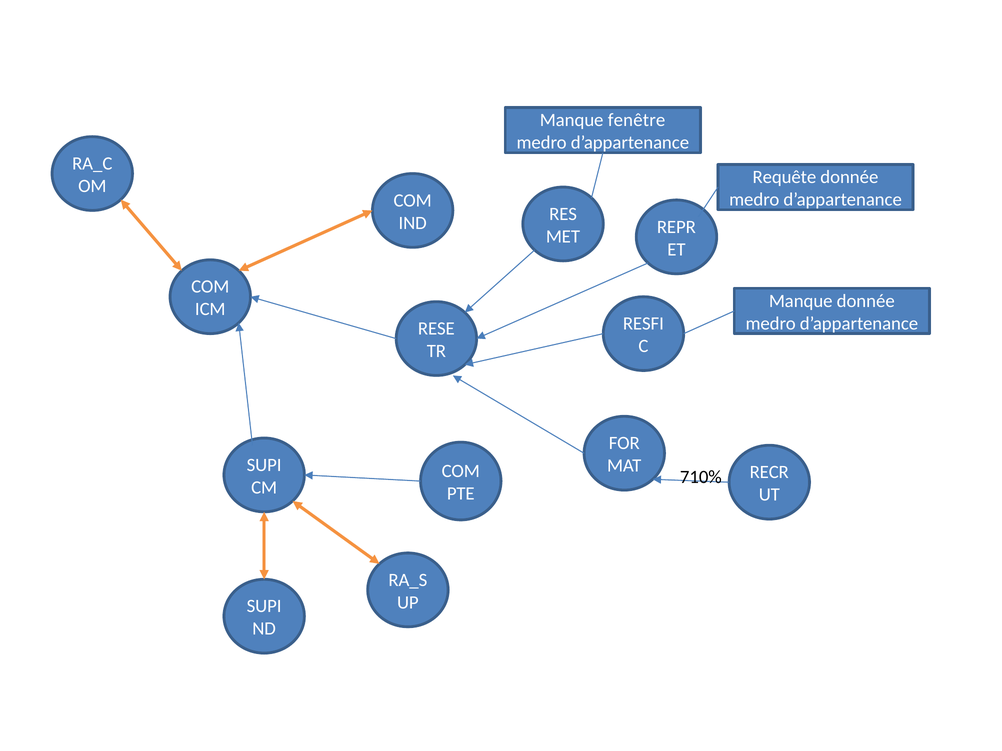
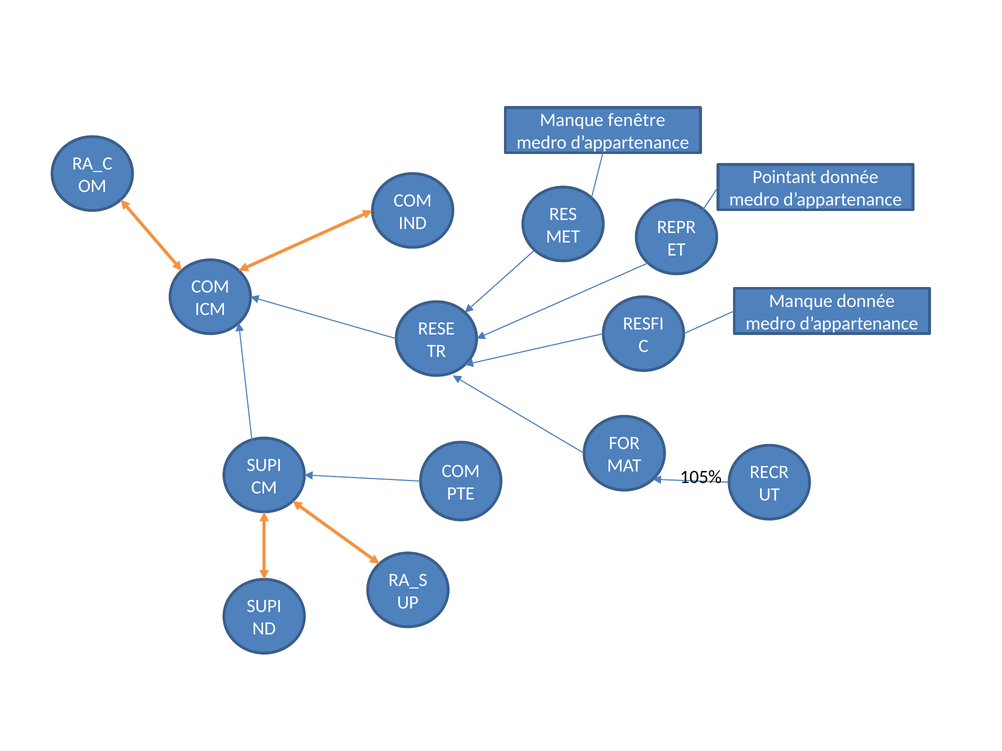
Requête: Requête -> Pointant (784, 177)
710%: 710% -> 105% (701, 478)
